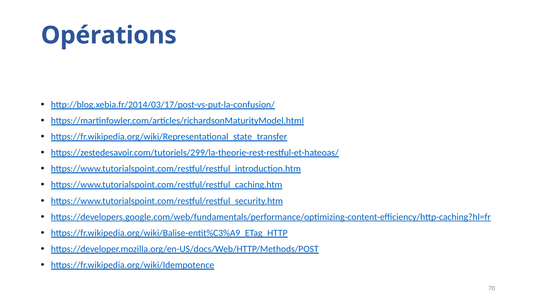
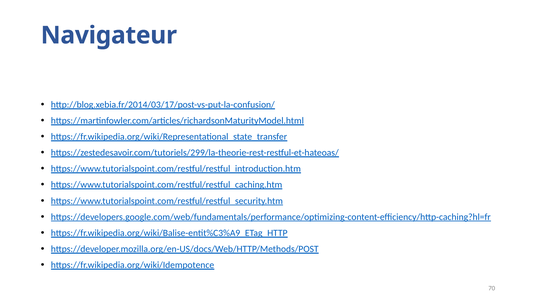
Opérations: Opérations -> Navigateur (109, 35)
